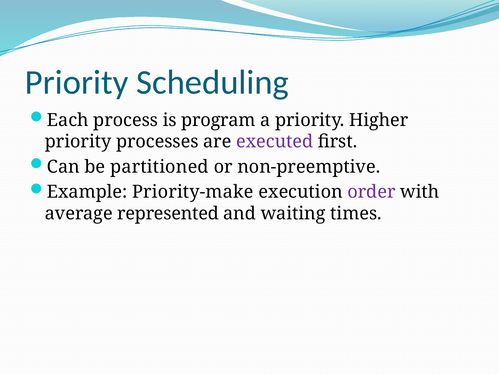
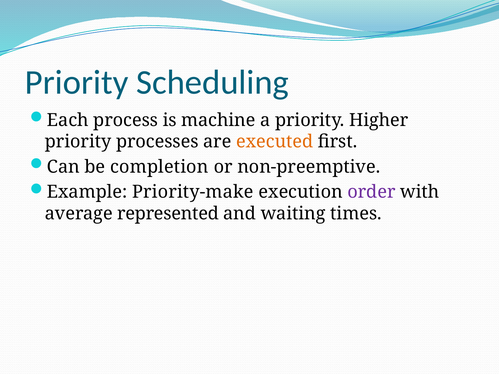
program: program -> machine (218, 120)
executed colour: purple -> orange (275, 142)
partitioned: partitioned -> completion (159, 167)
